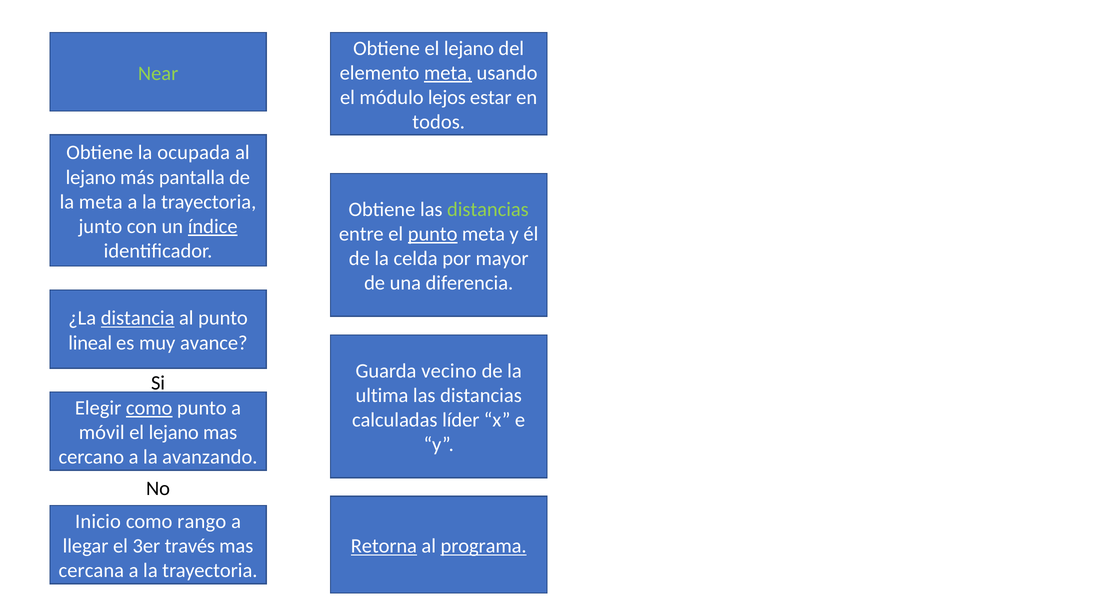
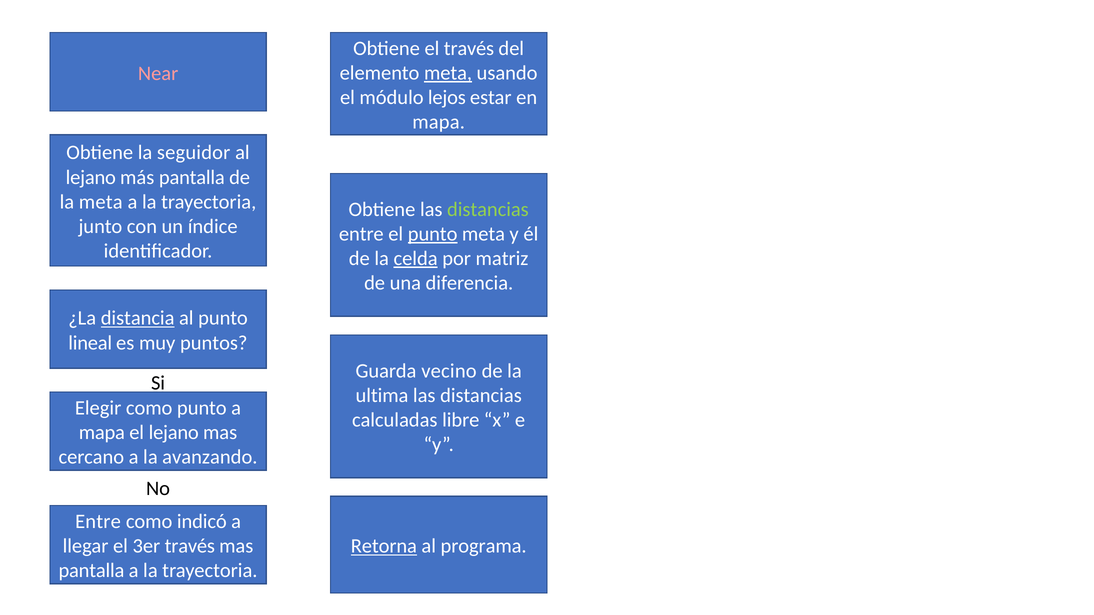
Obtiene el lejano: lejano -> través (469, 48)
Near colour: light green -> pink (158, 73)
todos: todos -> mapa (439, 122)
ocupada: ocupada -> seguidor (194, 153)
índice underline: present -> none (213, 227)
celda underline: none -> present (416, 259)
mayor: mayor -> matriz (502, 259)
avance: avance -> puntos (214, 343)
como underline: present -> none (149, 408)
líder: líder -> libre (461, 420)
móvil: móvil -> mapa (102, 433)
Inicio: Inicio -> Entre (98, 522)
rango: rango -> indicó (202, 522)
programa underline: present -> none (484, 546)
cercana: cercana -> pantalla (91, 571)
